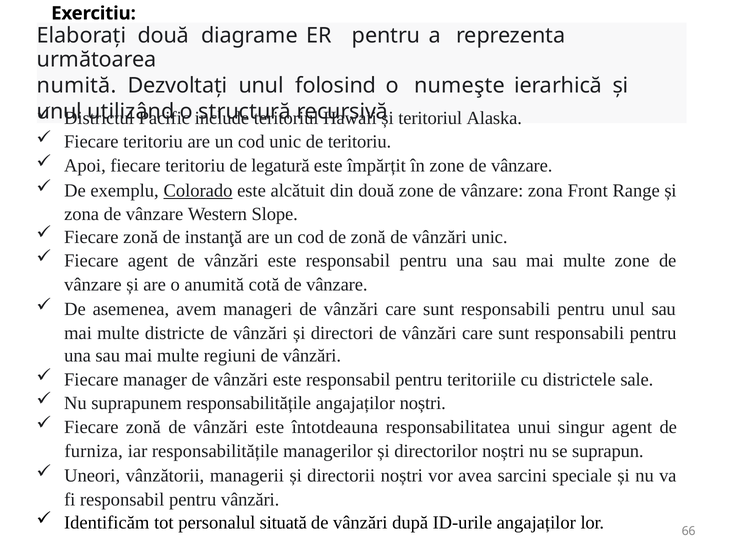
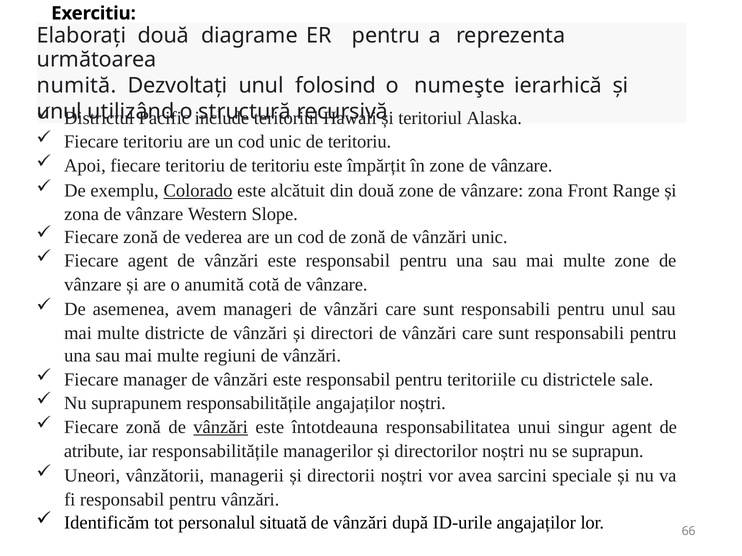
teritoriu de legatură: legatură -> teritoriu (280, 166)
instanţă: instanţă -> vederea (214, 237)
vânzări underline: none -> present (221, 428)
furniza: furniza -> atribute (94, 451)
